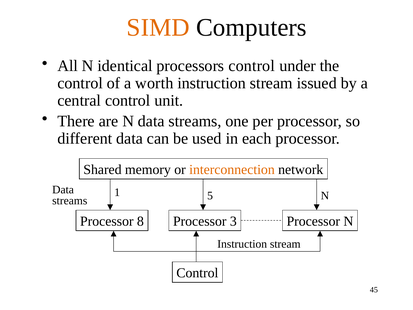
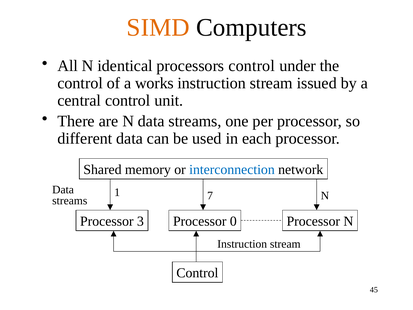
worth: worth -> works (154, 83)
interconnection colour: orange -> blue (232, 170)
5: 5 -> 7 (210, 196)
8: 8 -> 3 (140, 221)
3: 3 -> 0 (233, 221)
